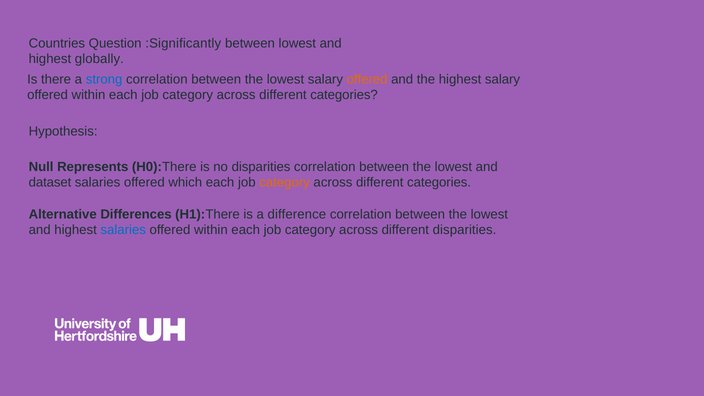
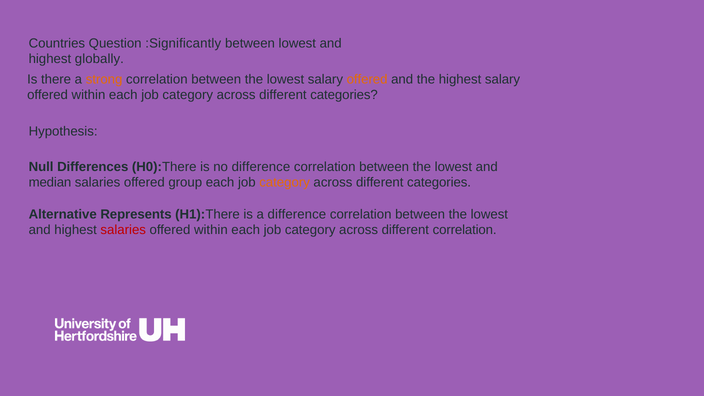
strong colour: blue -> orange (104, 79)
Represents: Represents -> Differences (93, 167)
no disparities: disparities -> difference (261, 167)
dataset: dataset -> median (50, 183)
which: which -> group (185, 183)
Differences: Differences -> Represents (136, 214)
salaries colour: blue -> red (123, 230)
different disparities: disparities -> correlation (465, 230)
